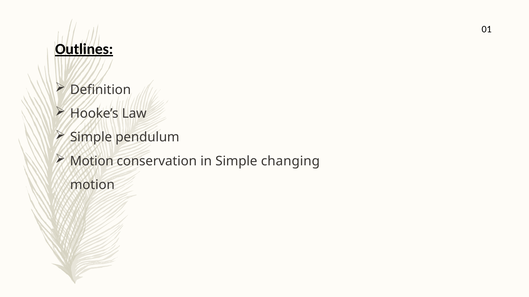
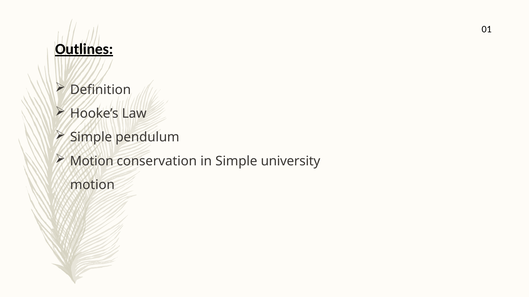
changing: changing -> university (291, 161)
